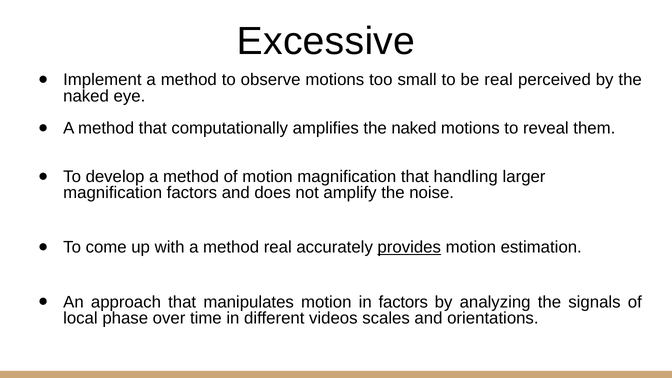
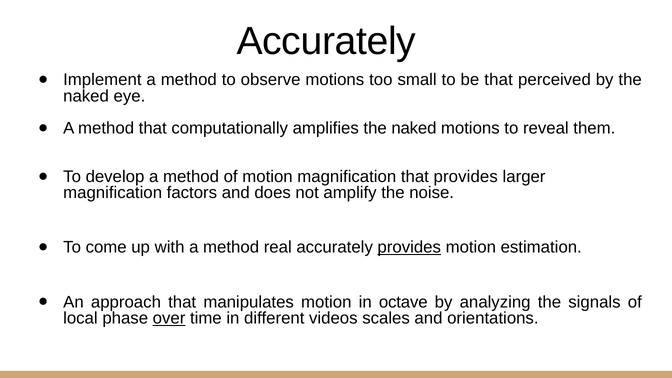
Excessive: Excessive -> Accurately (326, 41)
be real: real -> that (499, 80)
that handling: handling -> provides (466, 177)
in factors: factors -> octave (403, 302)
over underline: none -> present (169, 318)
